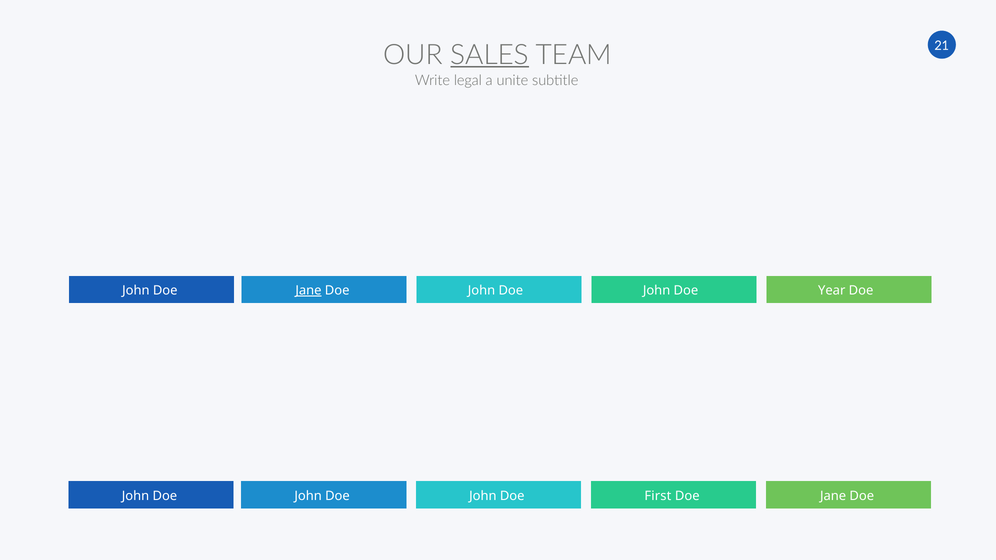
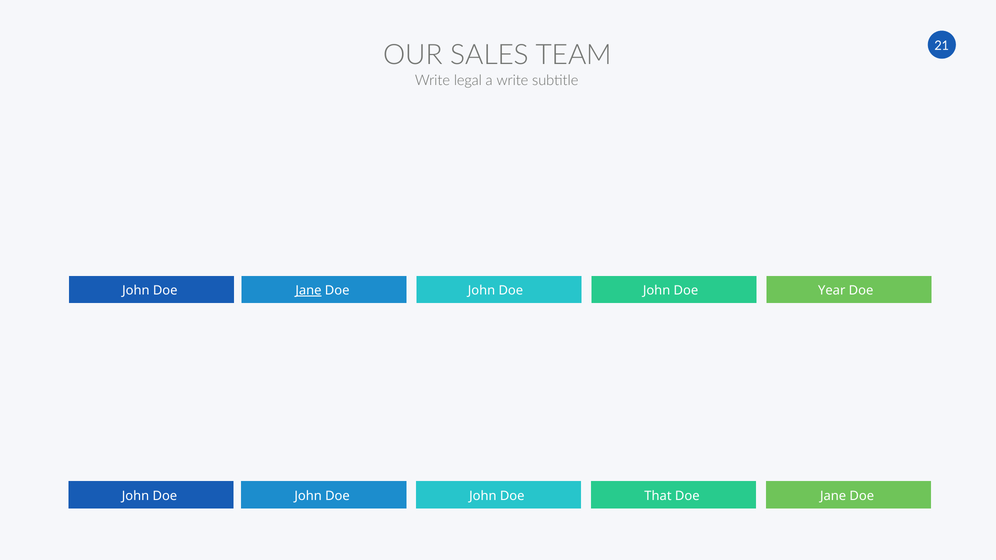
SALES underline: present -> none (490, 55)
a unite: unite -> write (512, 81)
First: First -> That (658, 496)
